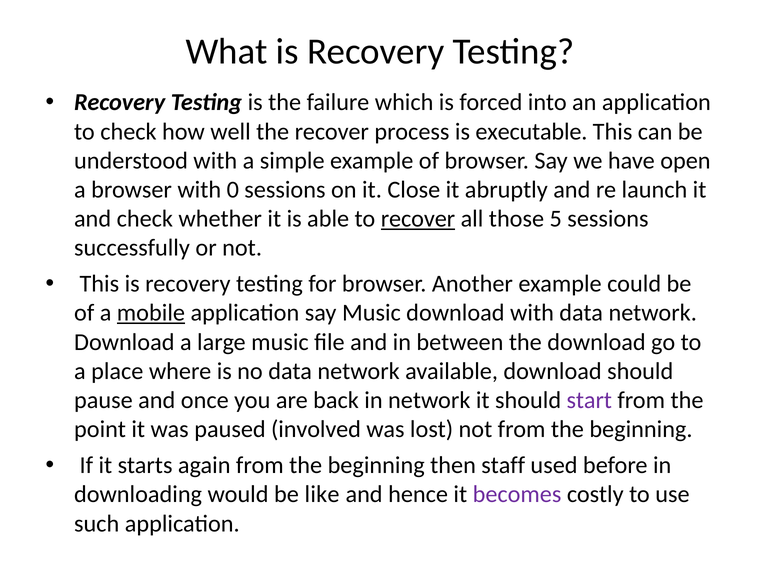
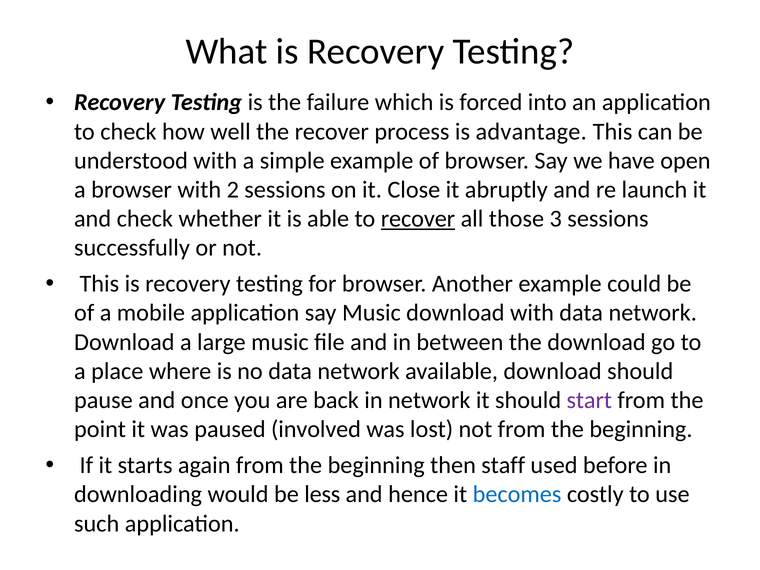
executable: executable -> advantage (531, 132)
0: 0 -> 2 (233, 190)
5: 5 -> 3 (556, 219)
mobile underline: present -> none (151, 313)
like: like -> less (322, 494)
becomes colour: purple -> blue (517, 494)
